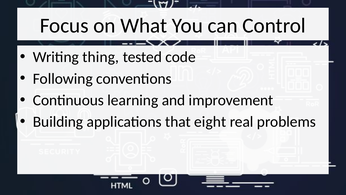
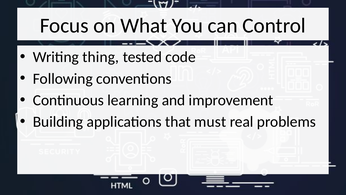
eight: eight -> must (210, 122)
